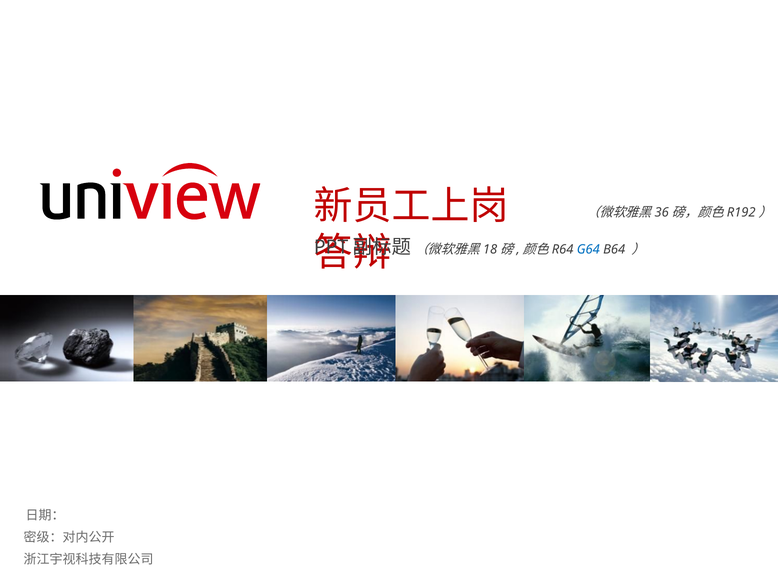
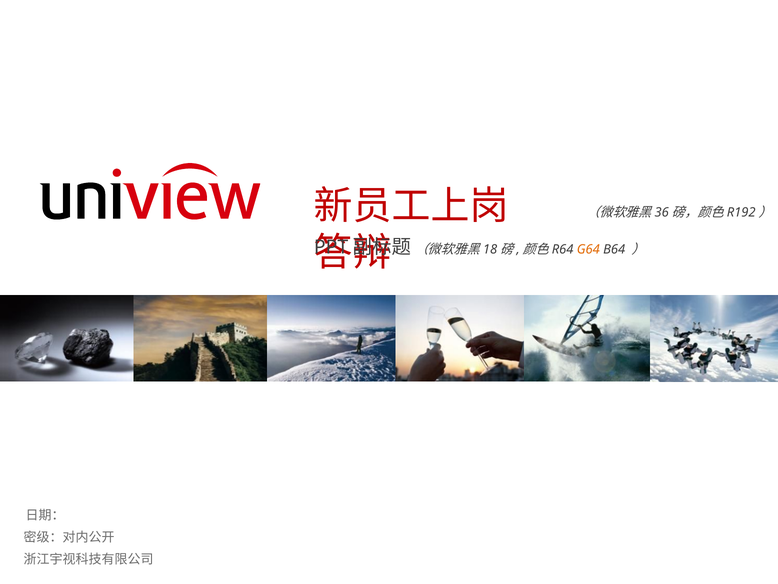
G64 colour: blue -> orange (588, 249)
